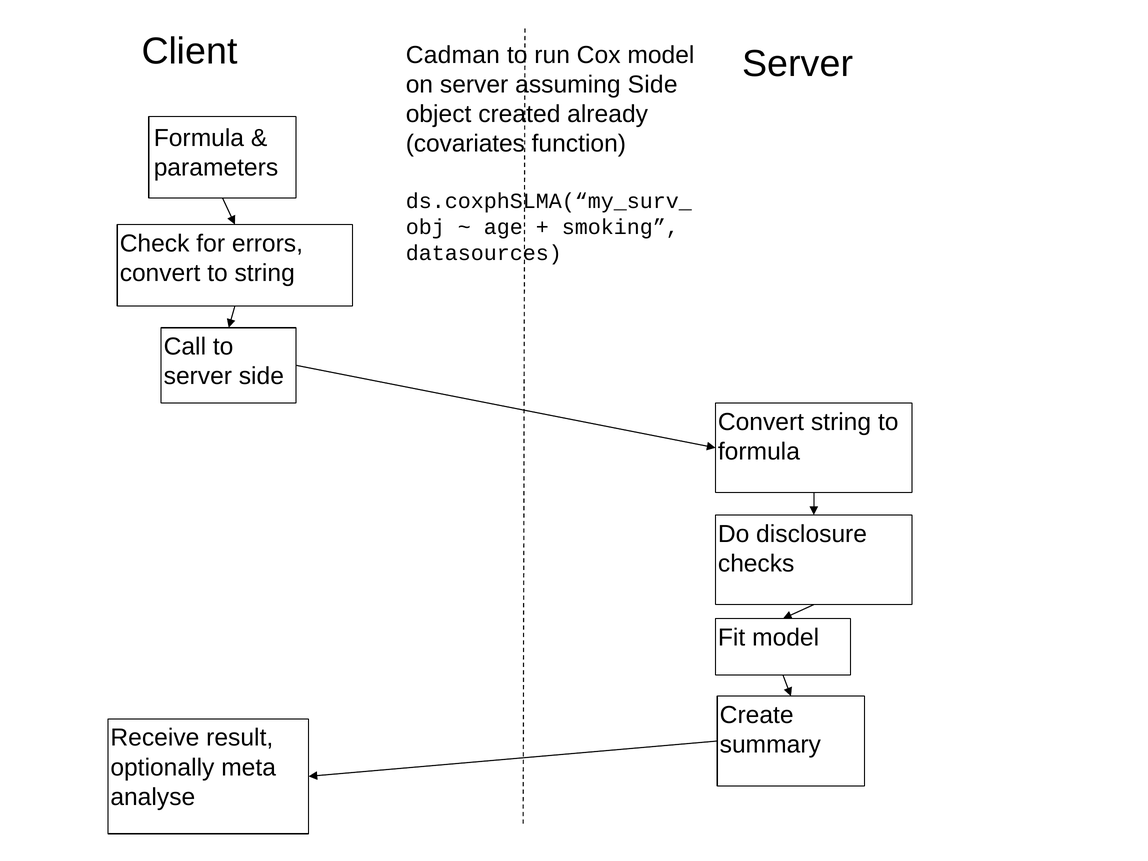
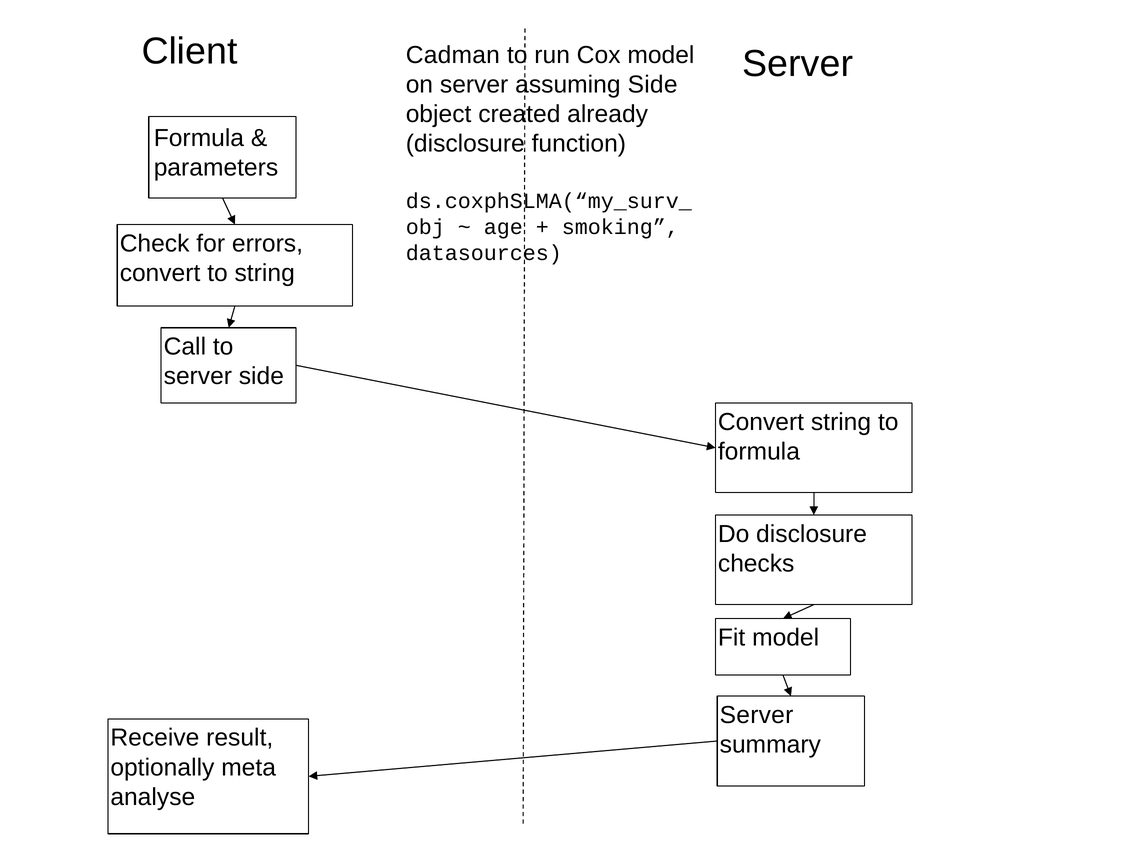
covariates: covariates -> disclosure (465, 144)
Create: Create -> Server (757, 715)
